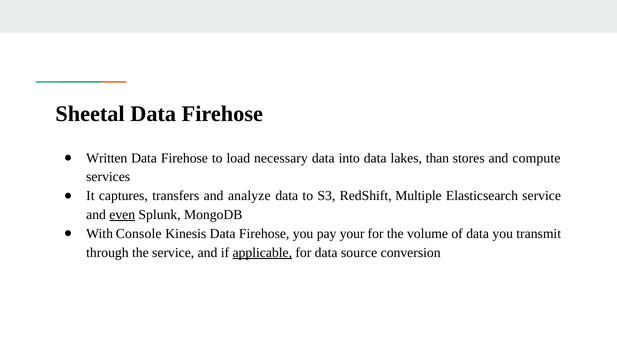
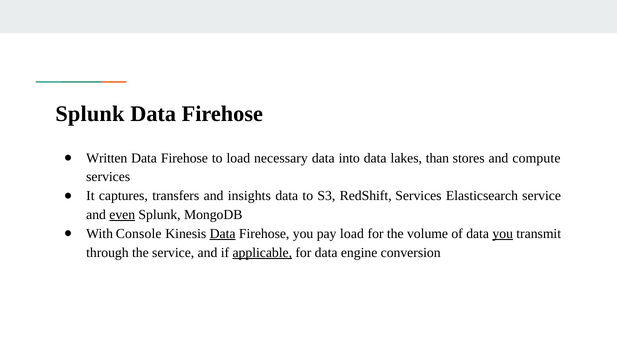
Sheetal: Sheetal -> Splunk (90, 114)
analyze: analyze -> insights (249, 196)
RedShift Multiple: Multiple -> Services (418, 196)
Data underline: none -> present (223, 234)
pay your: your -> load (352, 234)
you underline: none -> present (503, 234)
source: source -> engine (359, 253)
